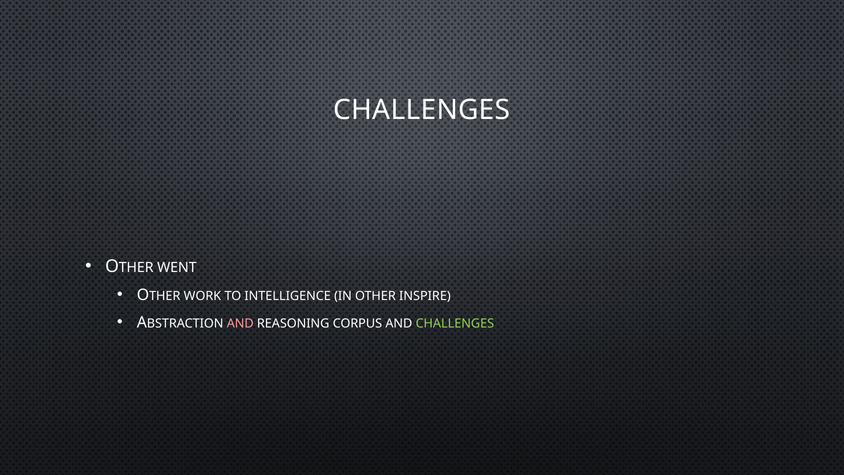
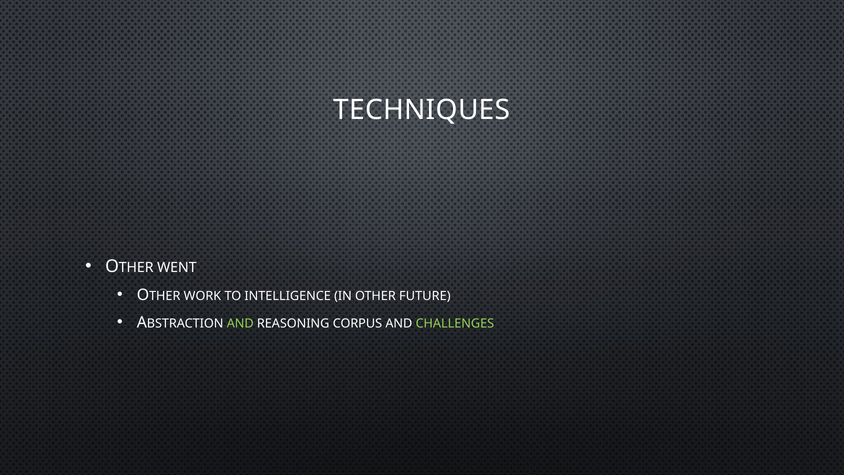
CHALLENGES: CHALLENGES -> TECHNIQUES (422, 110)
INSPIRE: INSPIRE -> FUTURE (425, 296)
AND colour: pink -> light green (240, 323)
